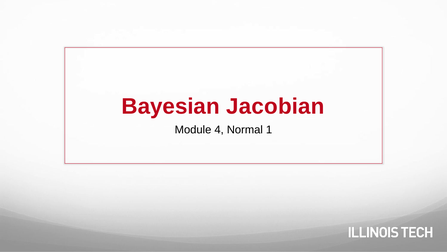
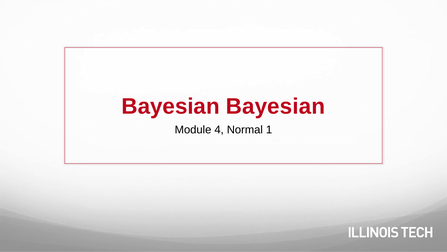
Bayesian Jacobian: Jacobian -> Bayesian (275, 106)
